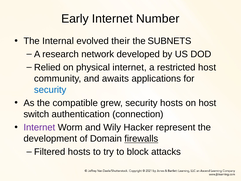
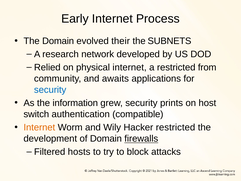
Number: Number -> Process (158, 19)
The Internal: Internal -> Domain (58, 41)
restricted host: host -> from (207, 67)
compatible: compatible -> information (75, 103)
security hosts: hosts -> prints (172, 103)
connection: connection -> compatible (138, 114)
Internet colour: purple -> orange (39, 127)
Hacker represent: represent -> restricted (176, 127)
